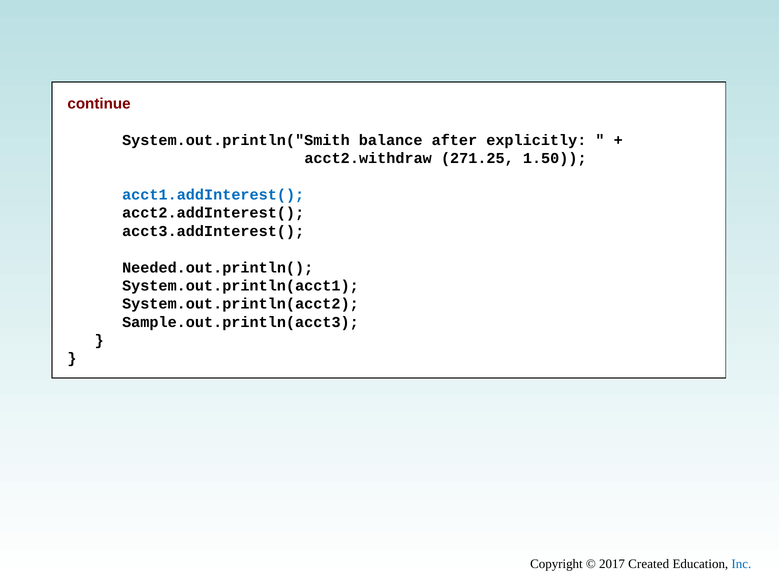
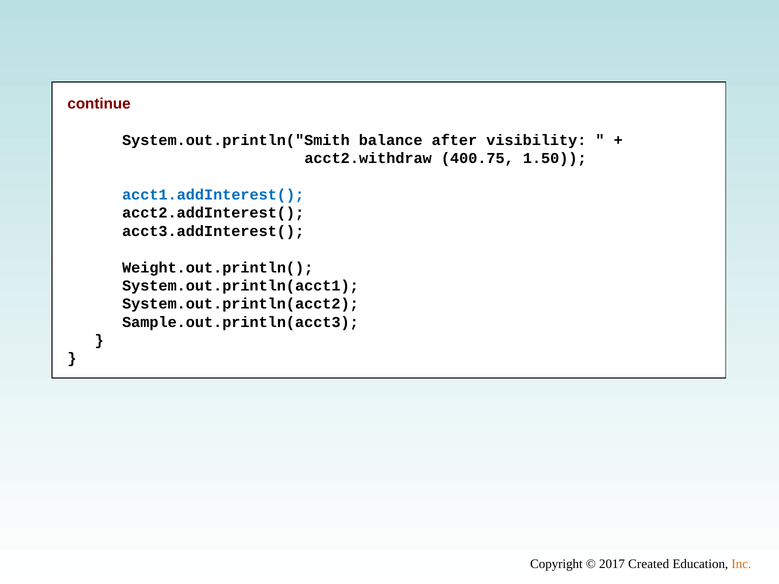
explicitly: explicitly -> visibility (536, 140)
271.25: 271.25 -> 400.75 (477, 158)
Needed.out.println(: Needed.out.println( -> Weight.out.println( (218, 268)
Inc colour: blue -> orange (741, 564)
